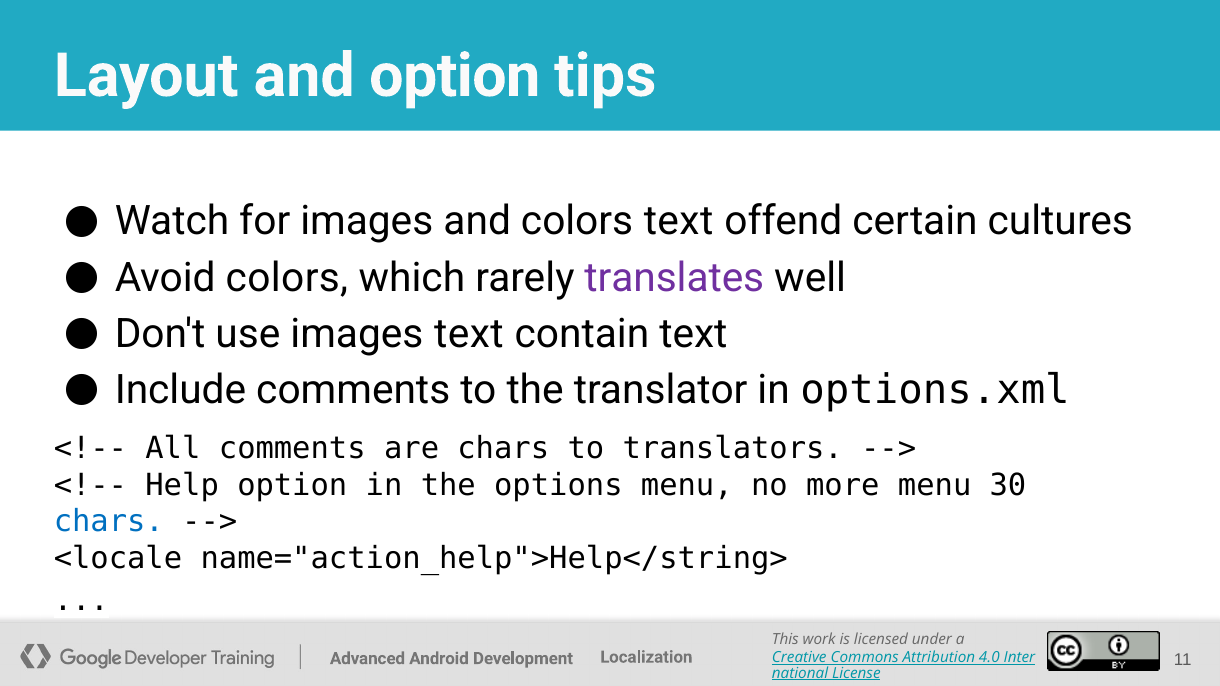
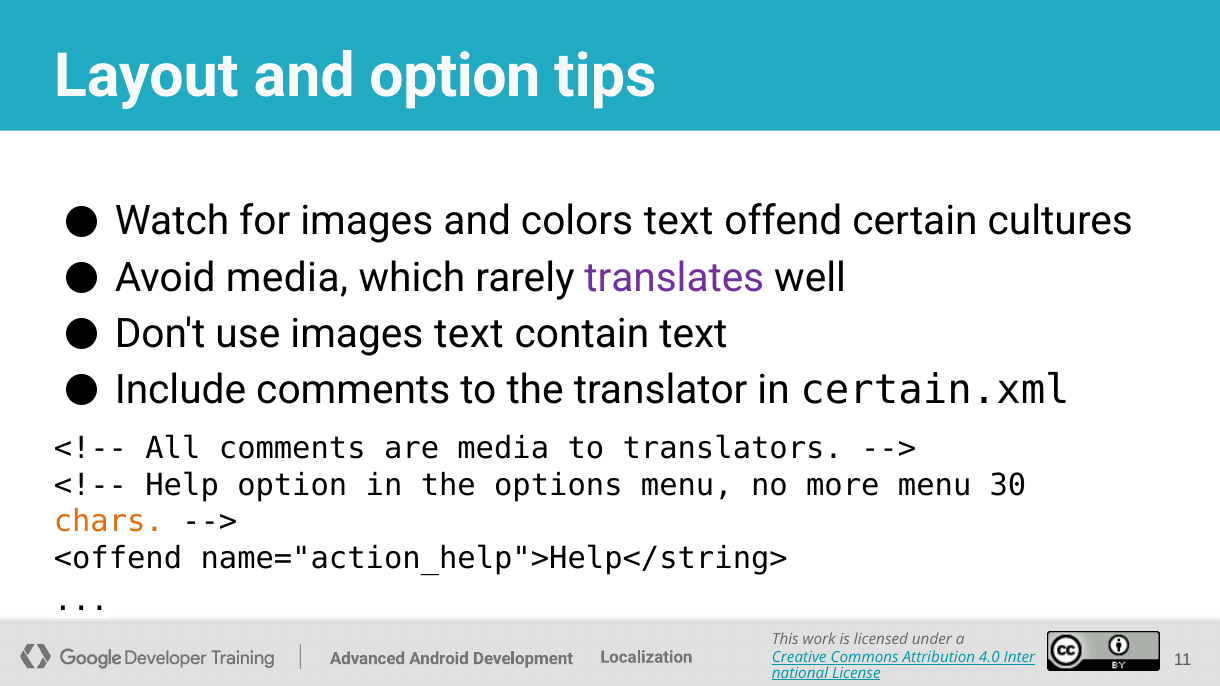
Avoid colors: colors -> media (287, 278)
options.xml: options.xml -> certain.xml (935, 390)
are chars: chars -> media (503, 449)
chars colour: blue -> orange (109, 522)
<locale: <locale -> <offend (118, 559)
